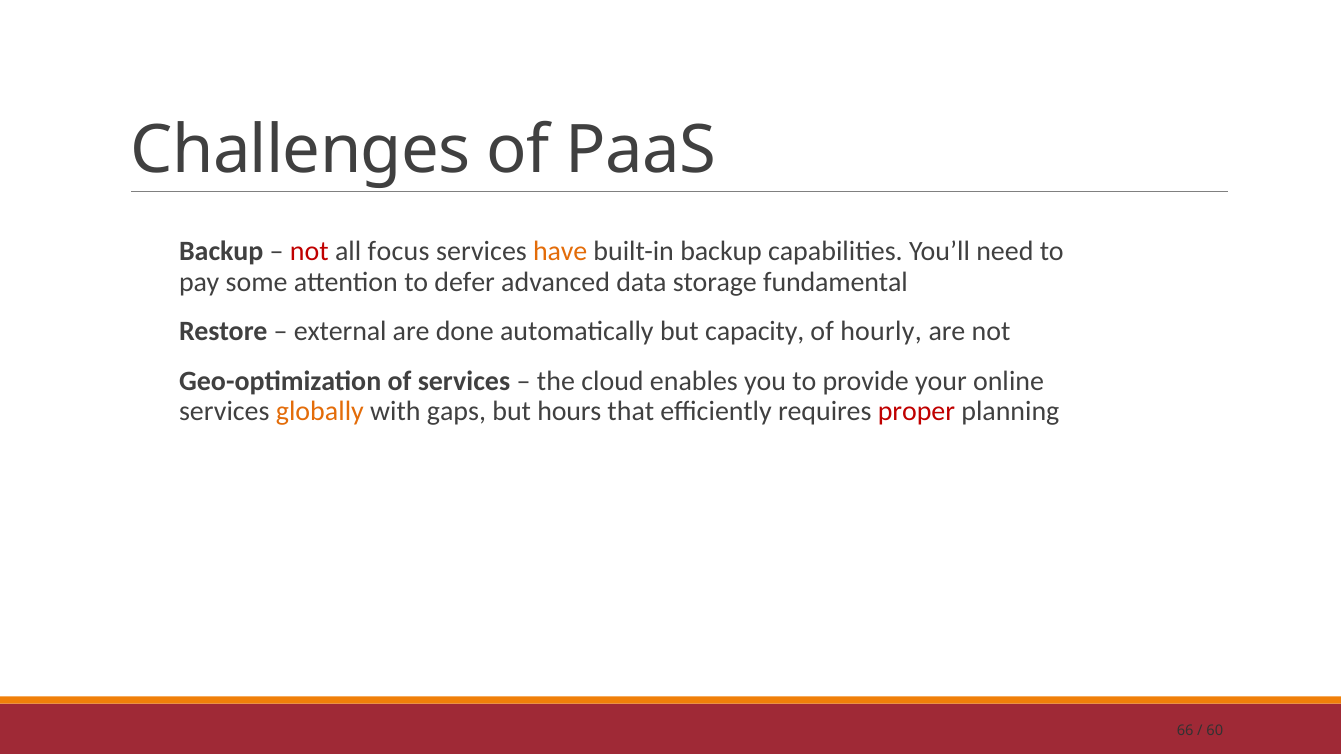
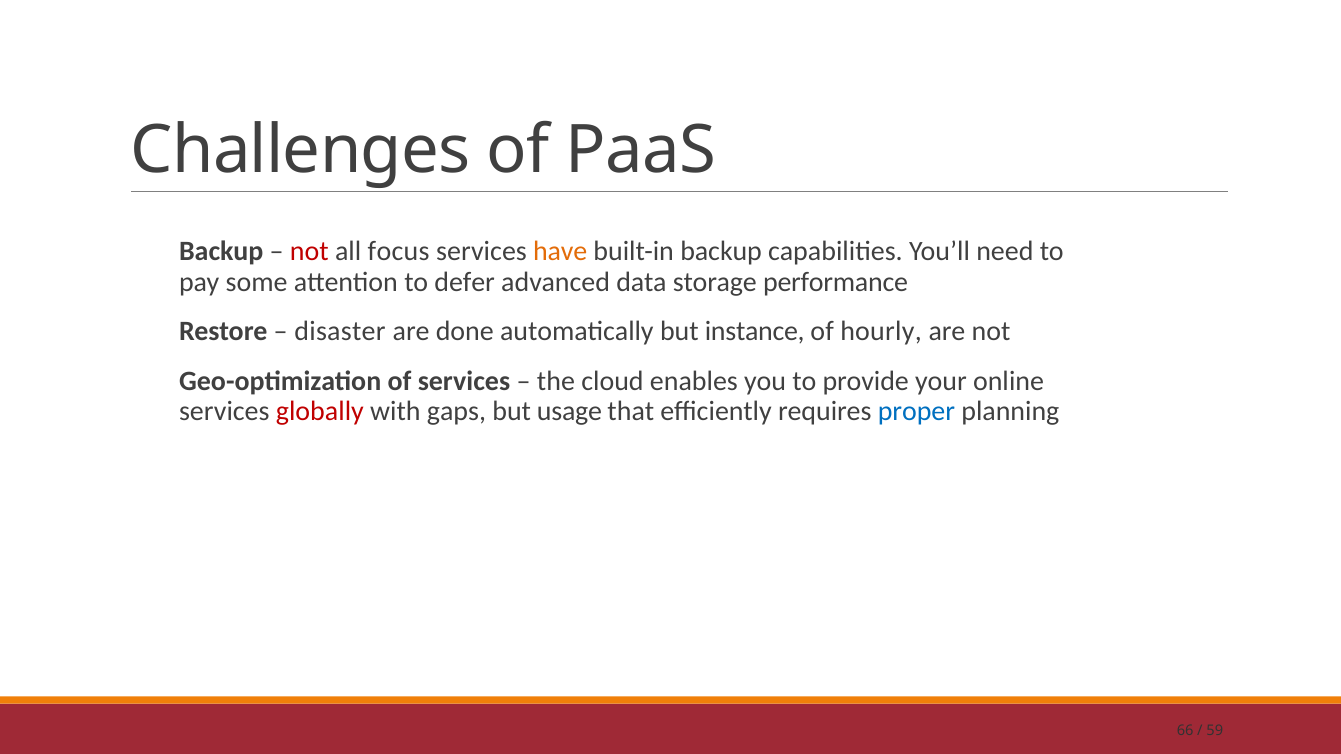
fundamental: fundamental -> performance (836, 282)
external: external -> disaster (340, 332)
capacity: capacity -> instance (755, 332)
globally colour: orange -> red (320, 412)
hours: hours -> usage (569, 412)
proper colour: red -> blue (916, 412)
60: 60 -> 59 (1215, 730)
